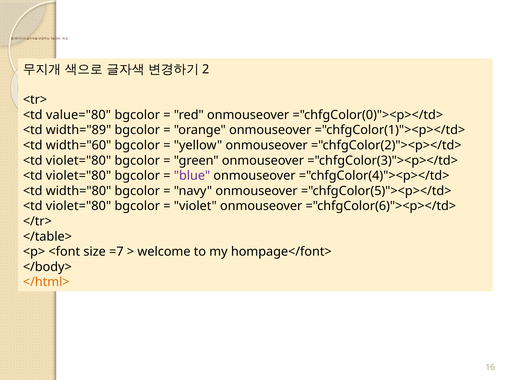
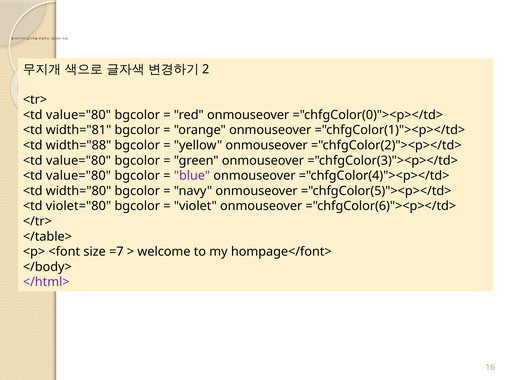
width="89: width="89 -> width="81 (79, 130)
width="60: width="60 -> width="88 (79, 145)
violet="80: violet="80 -> value="80 (78, 161)
violet="80: violet="80 -> value="80 (78, 176)
</html> colour: orange -> purple (46, 282)
